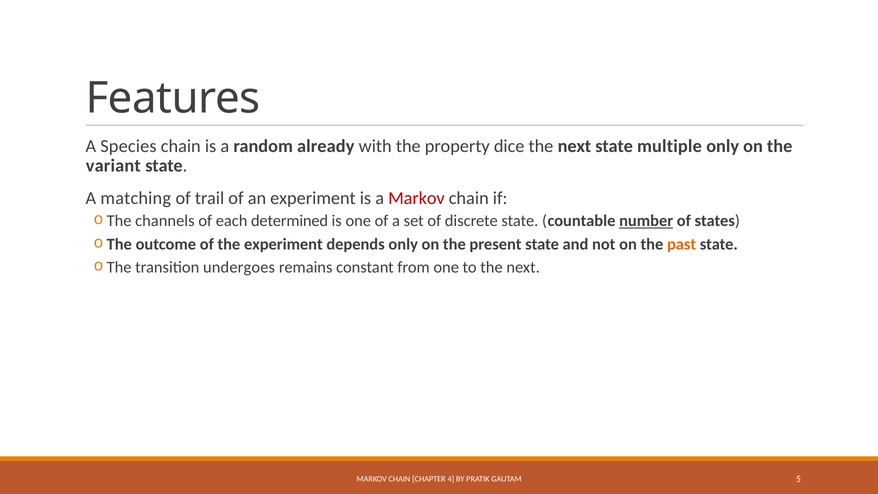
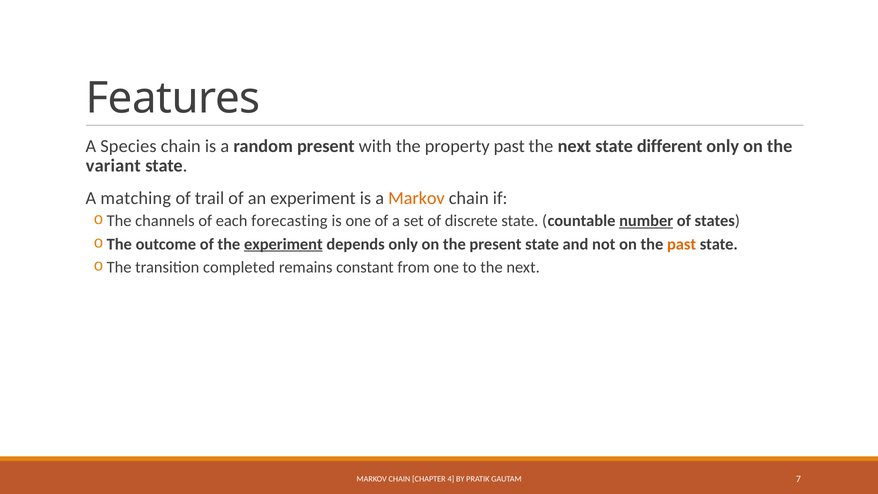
random already: already -> present (326, 146)
property dice: dice -> past (509, 146)
multiple: multiple -> different (670, 146)
Markov colour: red -> orange (416, 198)
determined: determined -> forecasting (289, 221)
experiment underline: none -> present (283, 244)
undergoes: undergoes -> completed (239, 267)
5: 5 -> 7 (798, 479)
